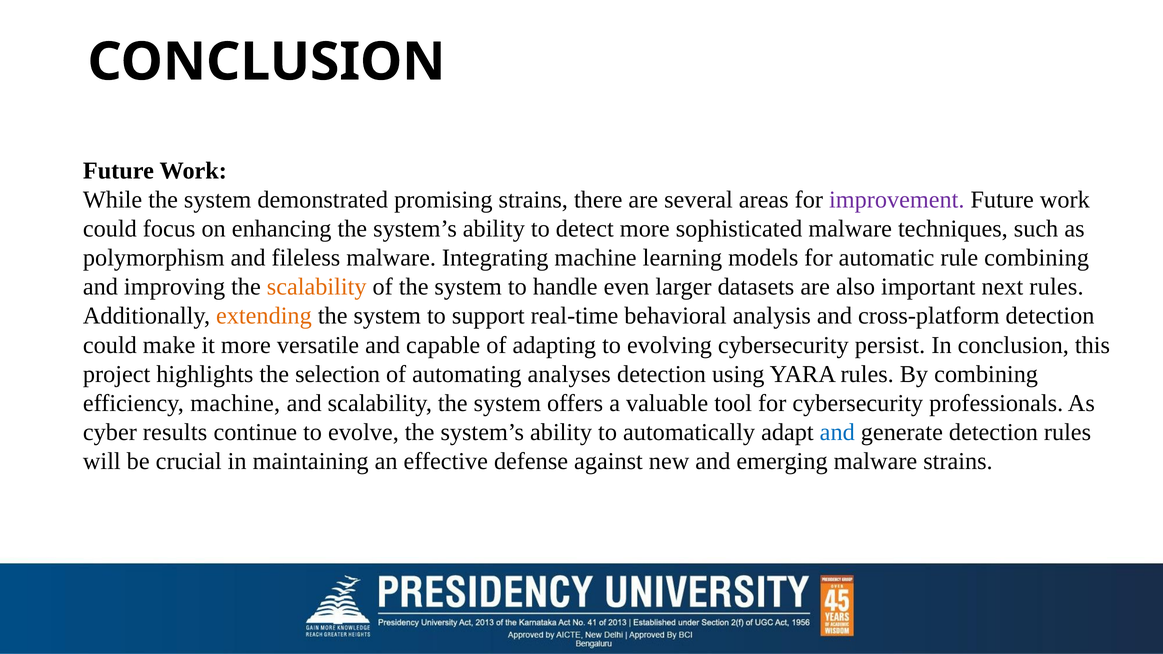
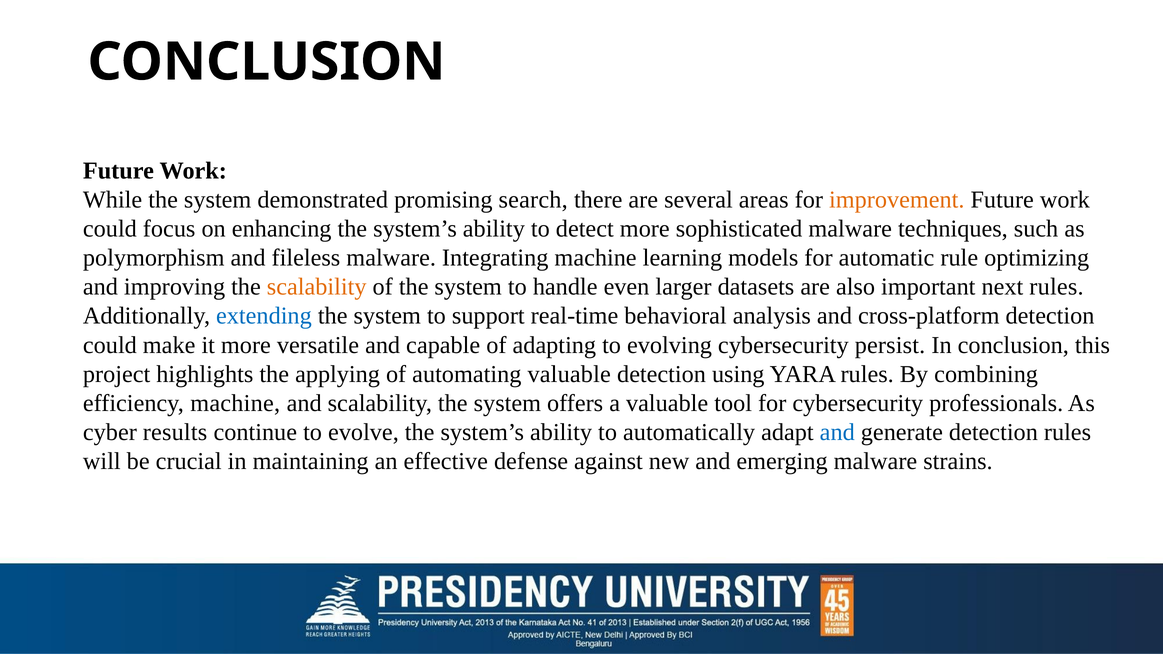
promising strains: strains -> search (533, 200)
improvement colour: purple -> orange (897, 200)
rule combining: combining -> optimizing (1037, 258)
extending colour: orange -> blue (264, 316)
selection: selection -> applying (338, 374)
automating analyses: analyses -> valuable (569, 374)
